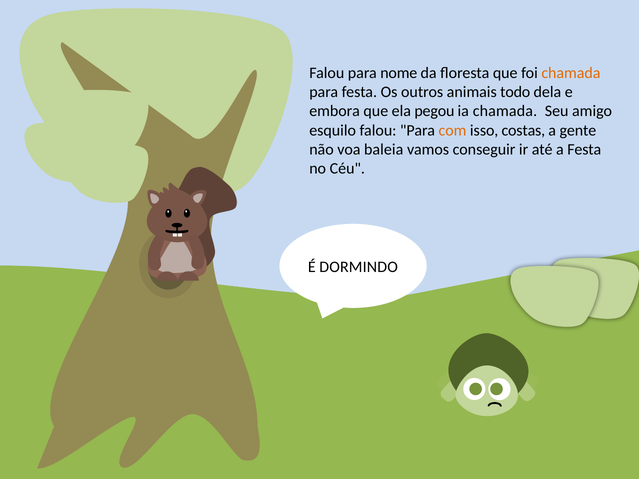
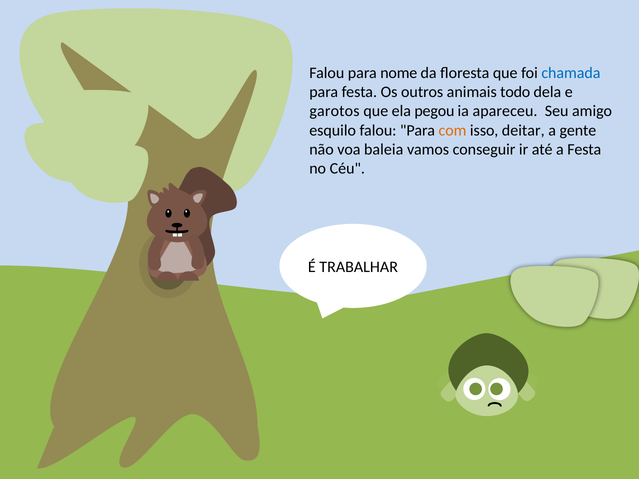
chamada colour: orange -> blue (571, 73)
embora: embora -> garotos (334, 111)
ia chamada: chamada -> apareceu (505, 111)
costas: costas -> deitar (523, 130)
DORMINDO: DORMINDO -> TRABALHAR (359, 267)
